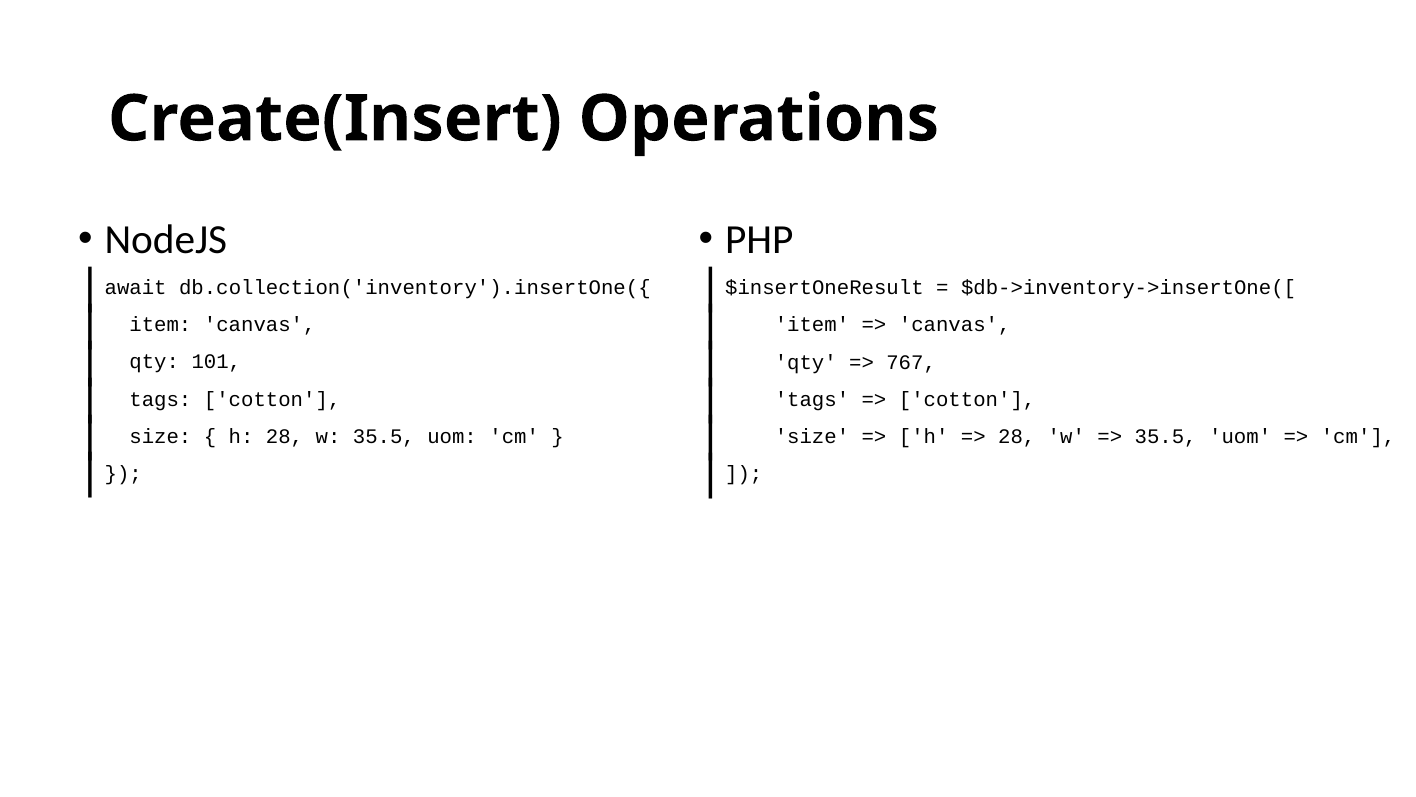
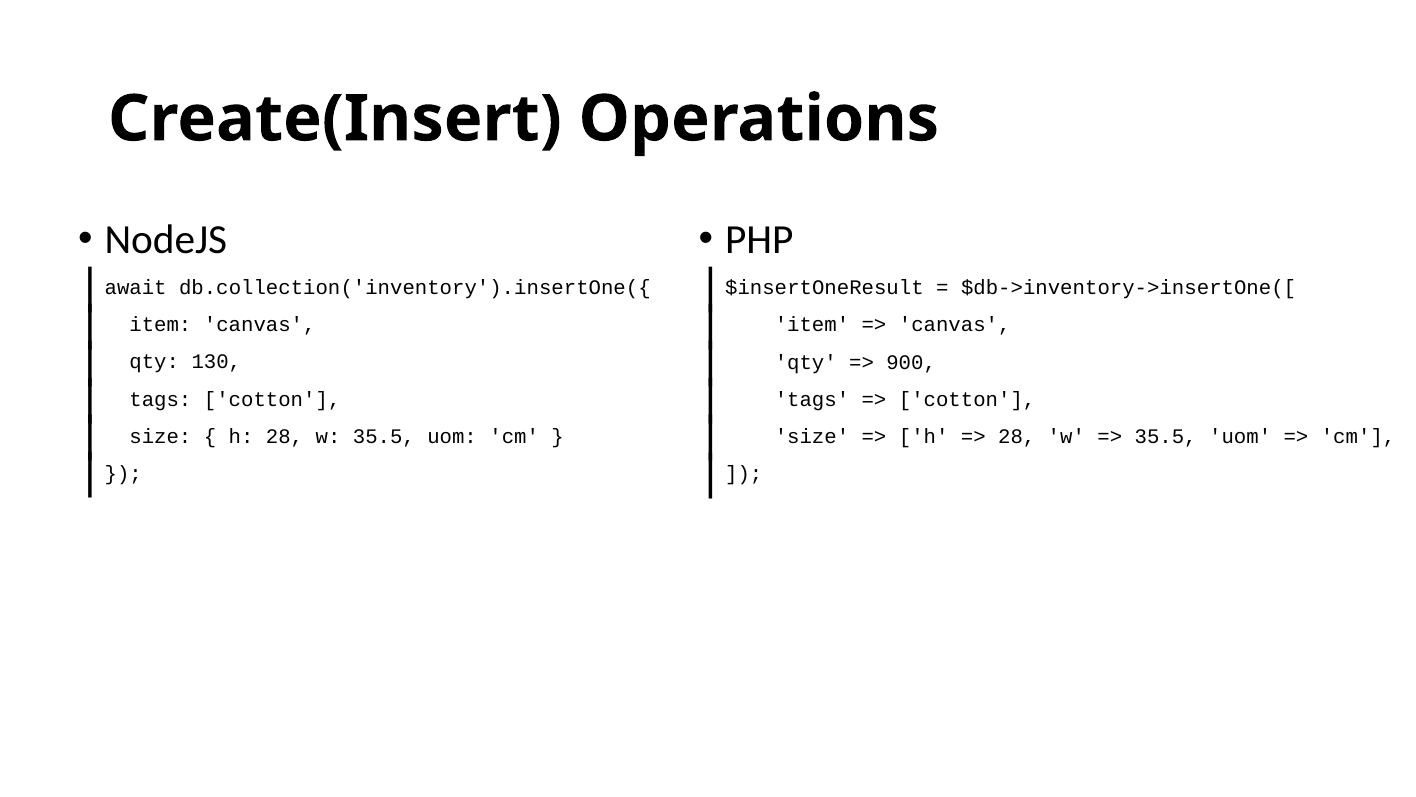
101: 101 -> 130 (216, 362)
767: 767 -> 900 (911, 362)
